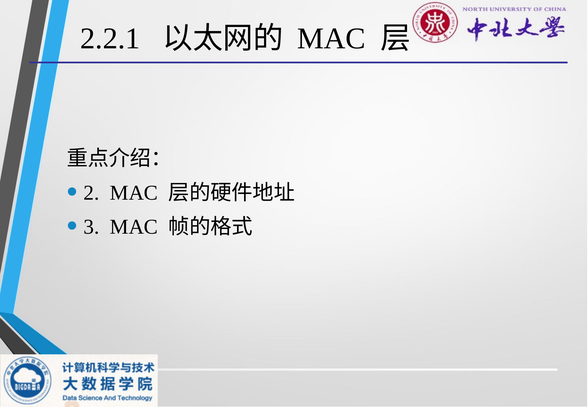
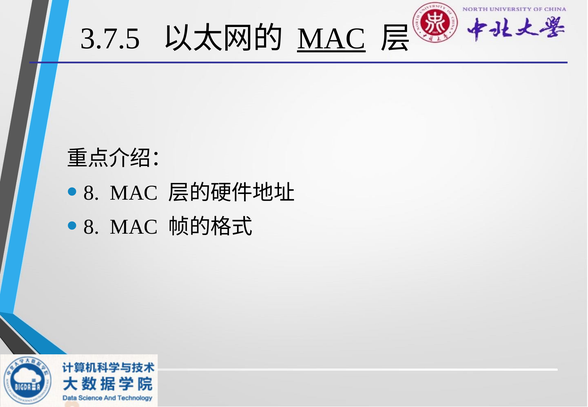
2.2.1: 2.2.1 -> 3.7.5 (110, 38)
MAC underline: none -> present (331, 38)
2: 2 -> 8 (92, 193)
3: 3 -> 8 (92, 227)
